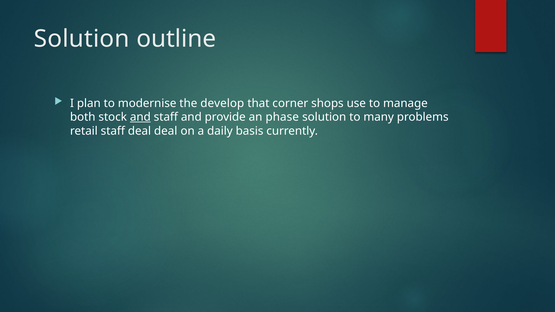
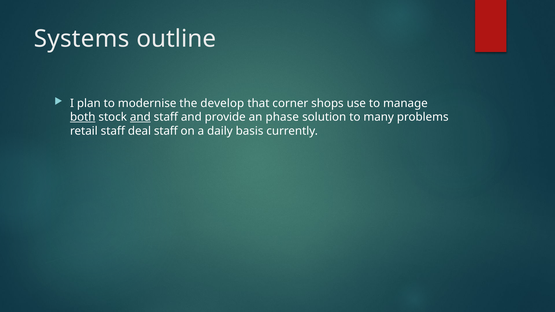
Solution: Solution -> Systems (82, 39)
both underline: none -> present (83, 117)
deal deal: deal -> staff (166, 131)
